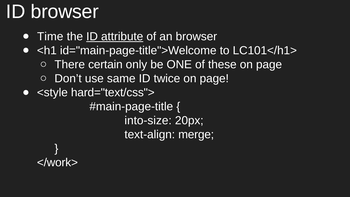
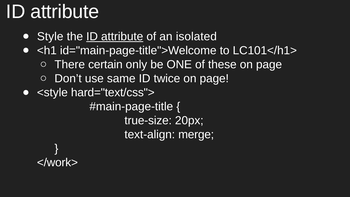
browser: browser -> attribute (65, 12)
Time: Time -> Style (50, 37)
an browser: browser -> isolated (196, 37)
into-size: into-size -> true-size (148, 121)
